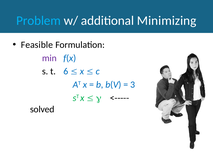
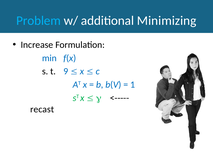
Feasible: Feasible -> Increase (37, 45)
min colour: purple -> blue (49, 58)
6: 6 -> 9 (66, 71)
3: 3 -> 1 (133, 84)
solved: solved -> recast (42, 109)
